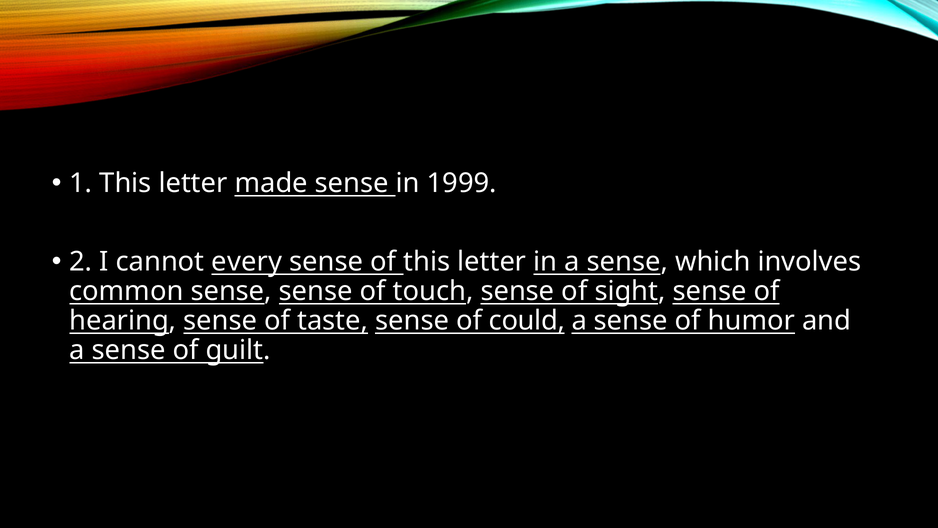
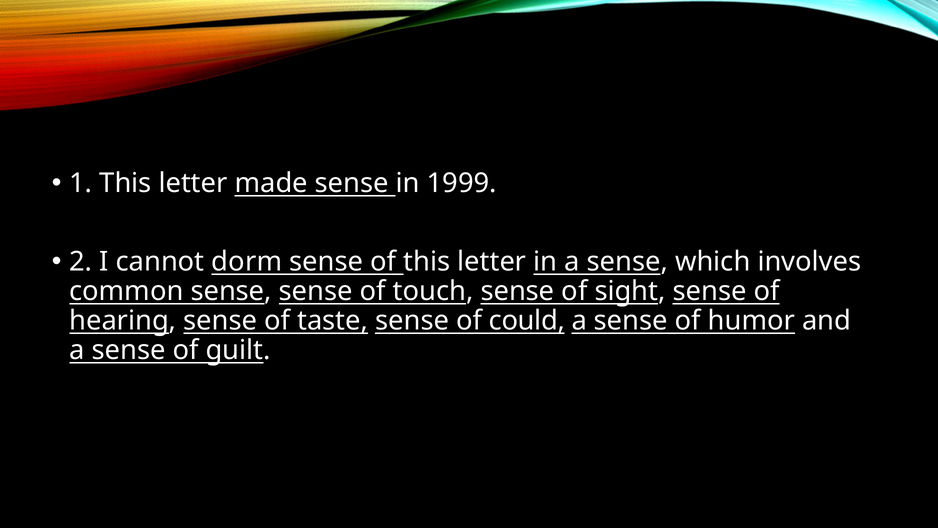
every: every -> dorm (247, 261)
